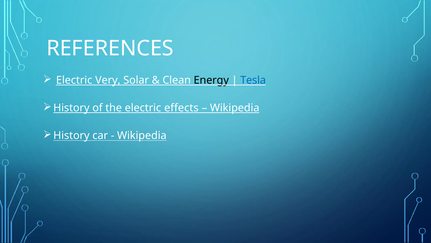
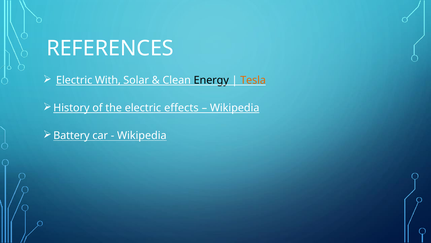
Very: Very -> With (108, 80)
Tesla colour: blue -> orange (253, 80)
History: History -> Battery (71, 135)
